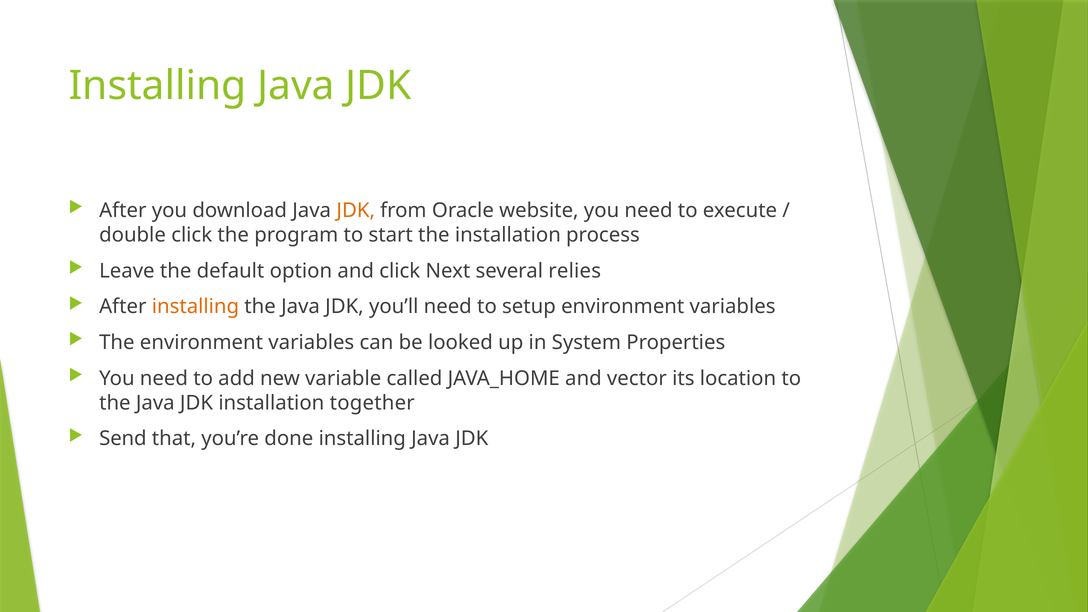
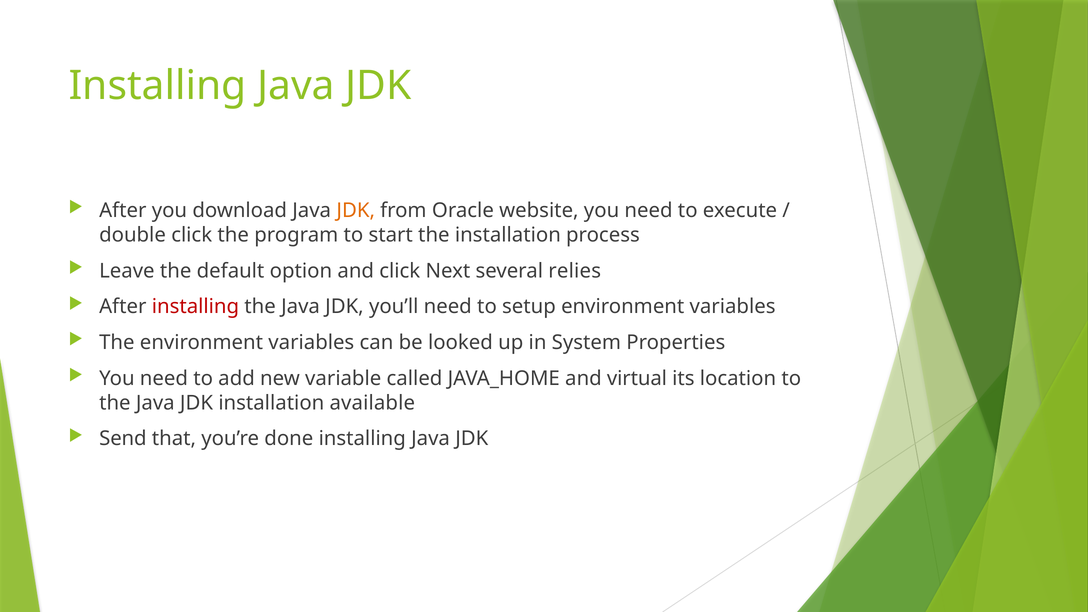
installing colour: orange -> red (195, 307)
vector: vector -> virtual (637, 378)
together: together -> available (372, 403)
